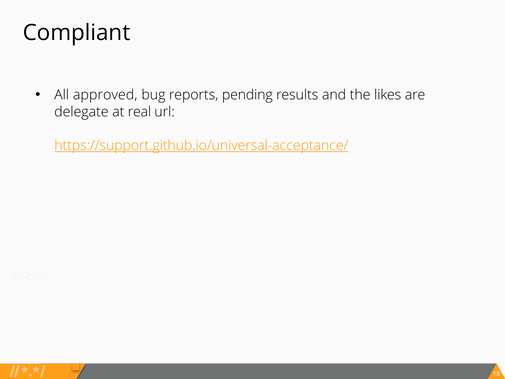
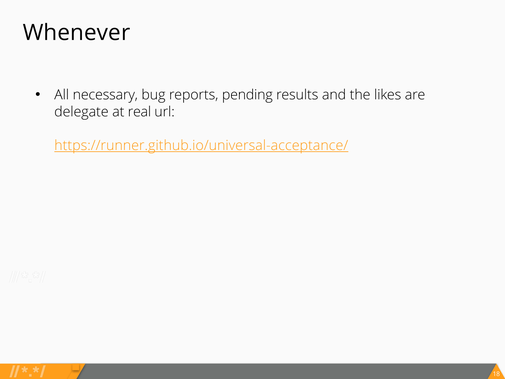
Compliant: Compliant -> Whenever (76, 33)
approved: approved -> necessary (105, 95)
https://support.github.io/universal-acceptance/: https://support.github.io/universal-acceptance/ -> https://runner.github.io/universal-acceptance/ (201, 145)
